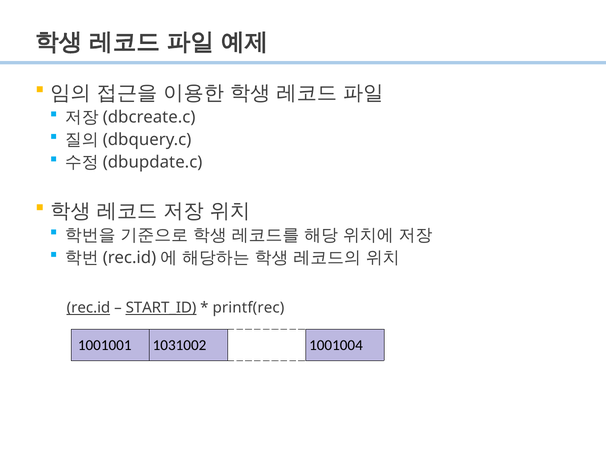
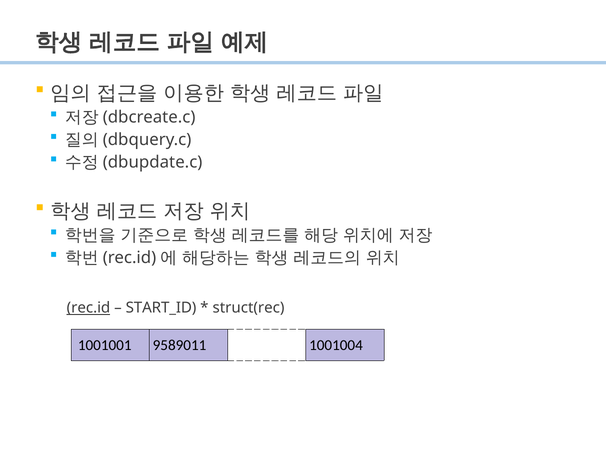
START_ID underline: present -> none (161, 308)
printf(rec: printf(rec -> struct(rec (249, 308)
1031002: 1031002 -> 9589011 (180, 345)
